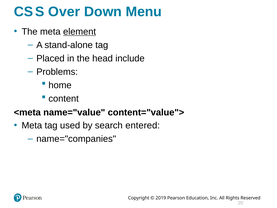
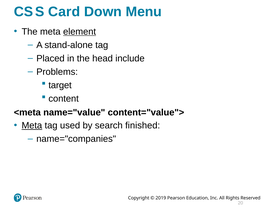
Over: Over -> Card (64, 12)
home: home -> target (60, 85)
Meta underline: none -> present (32, 125)
entered: entered -> finished (143, 125)
